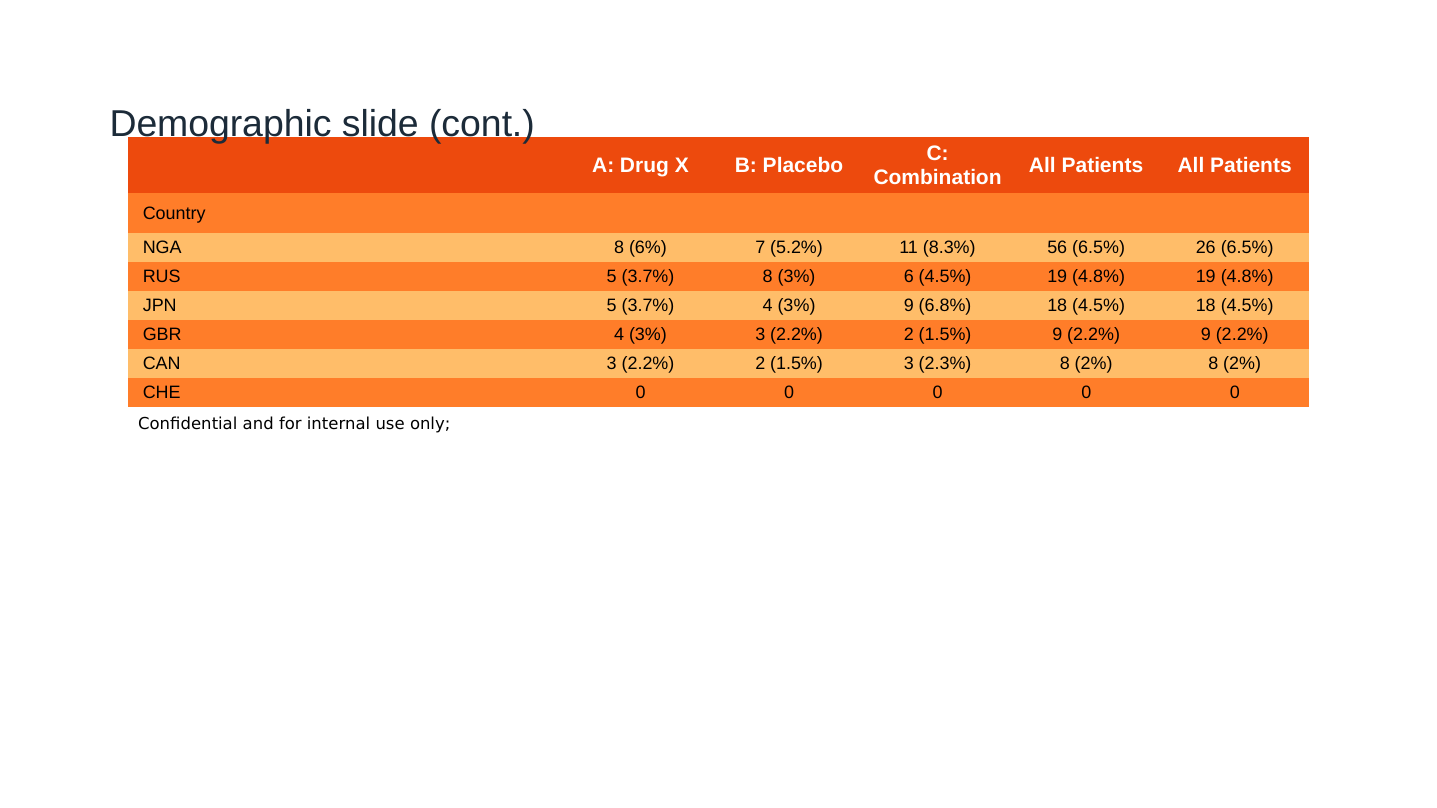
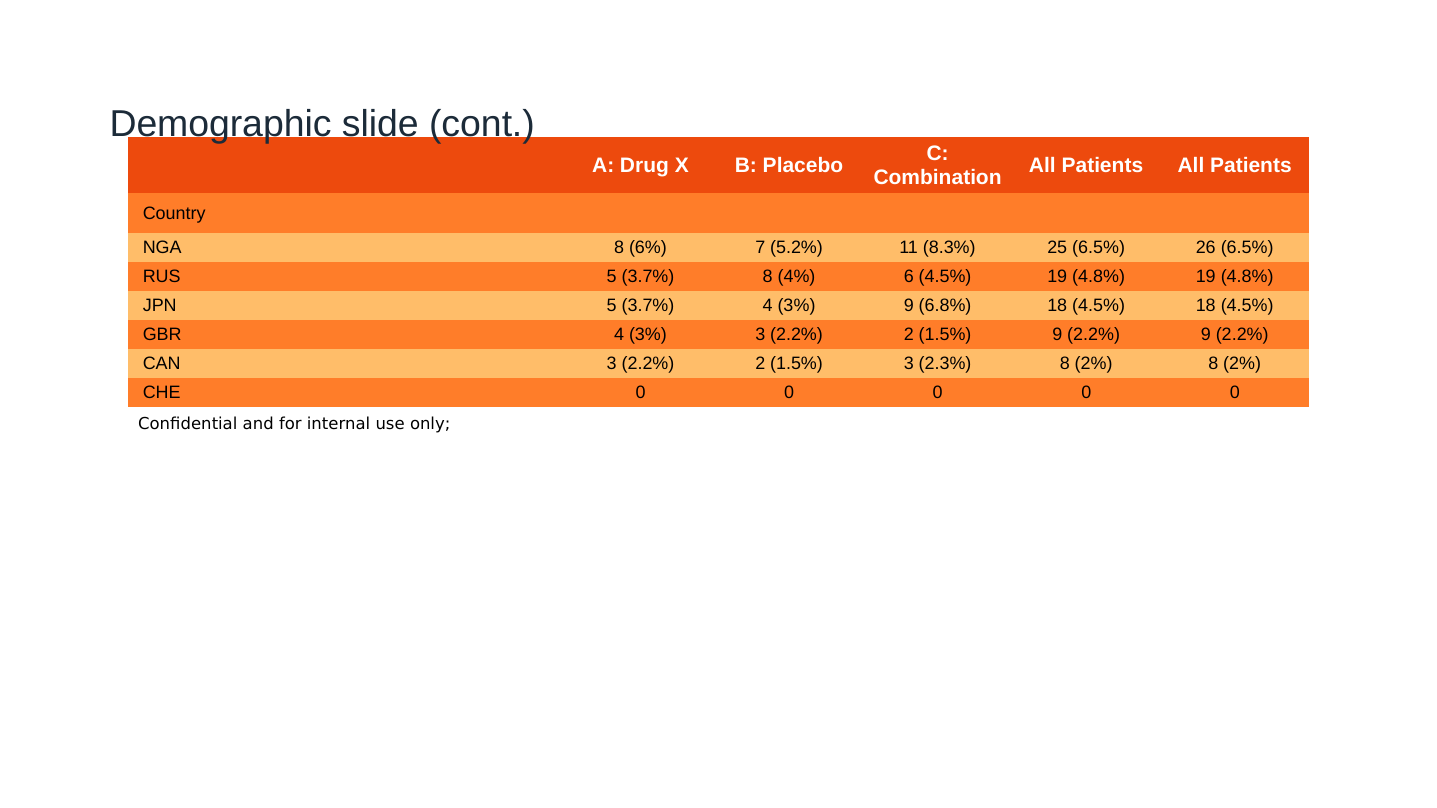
56: 56 -> 25 (1057, 247)
8 3%: 3% -> 4% (797, 277)
